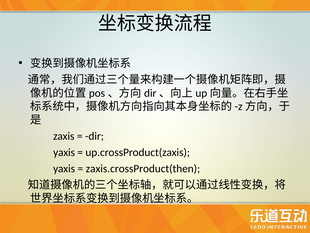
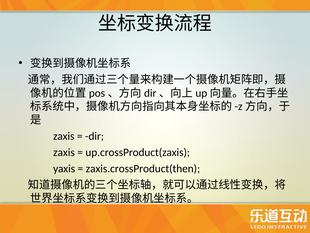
yaxis: yaxis -> zaxis (64, 152)
